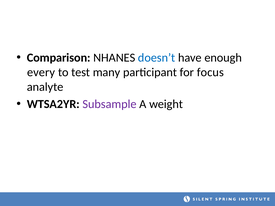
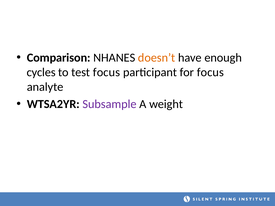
doesn’t colour: blue -> orange (157, 58)
every: every -> cycles (41, 72)
test many: many -> focus (106, 72)
